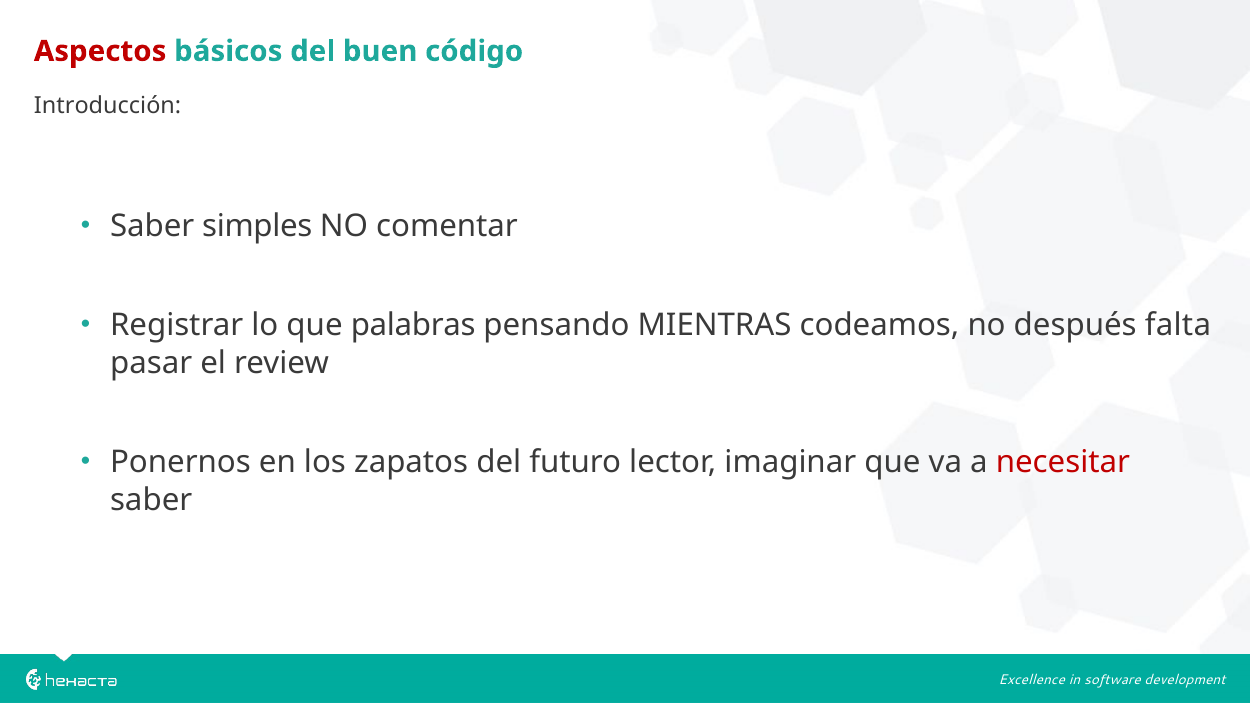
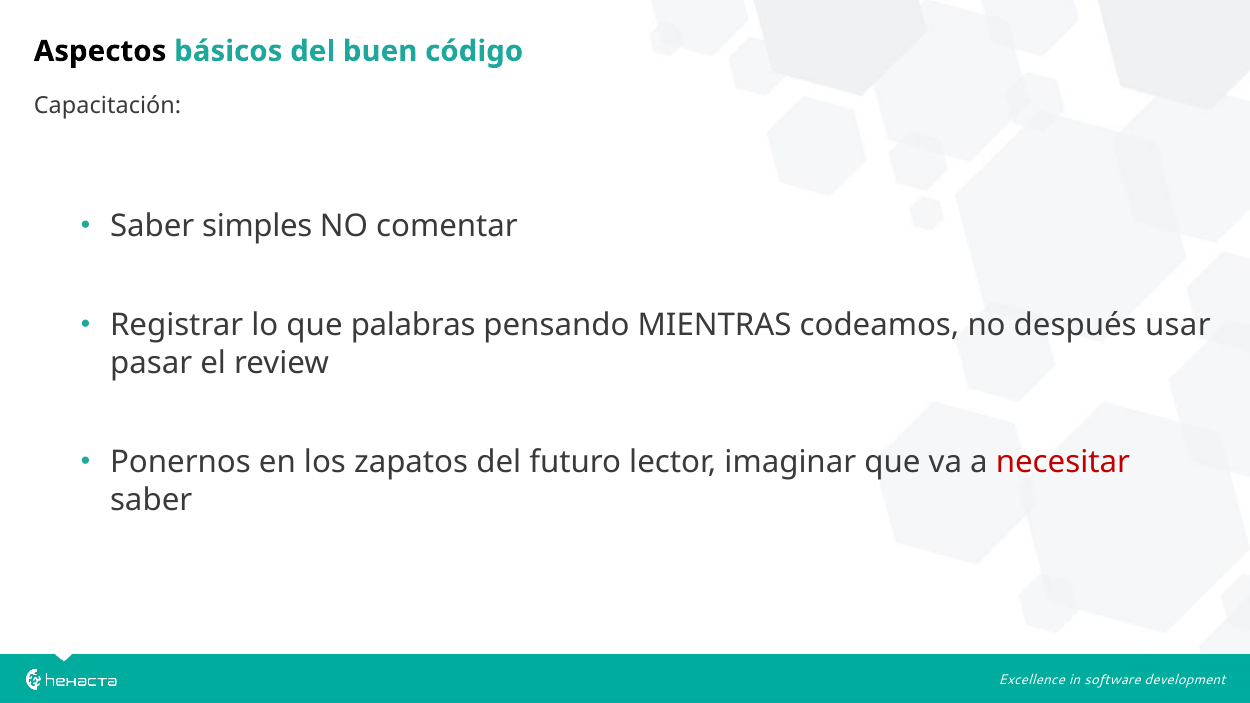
Aspectos colour: red -> black (100, 51)
Introducción: Introducción -> Capacitación (108, 106)
falta: falta -> usar (1178, 326)
